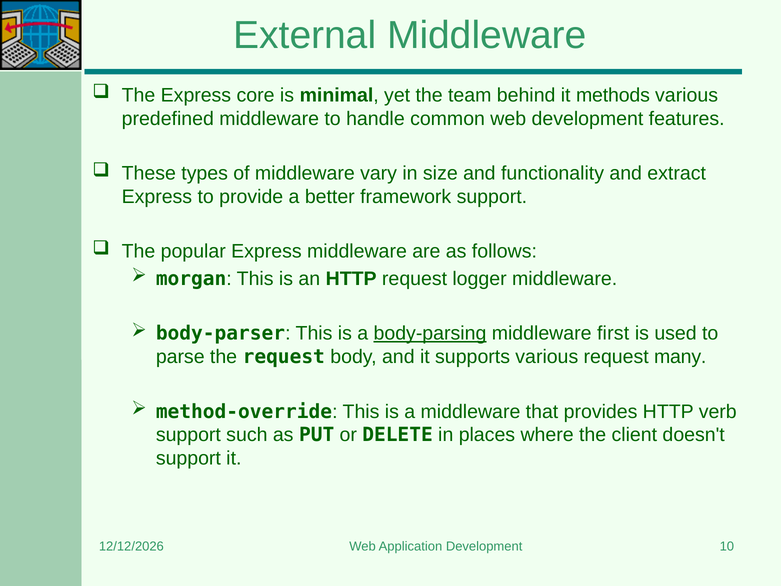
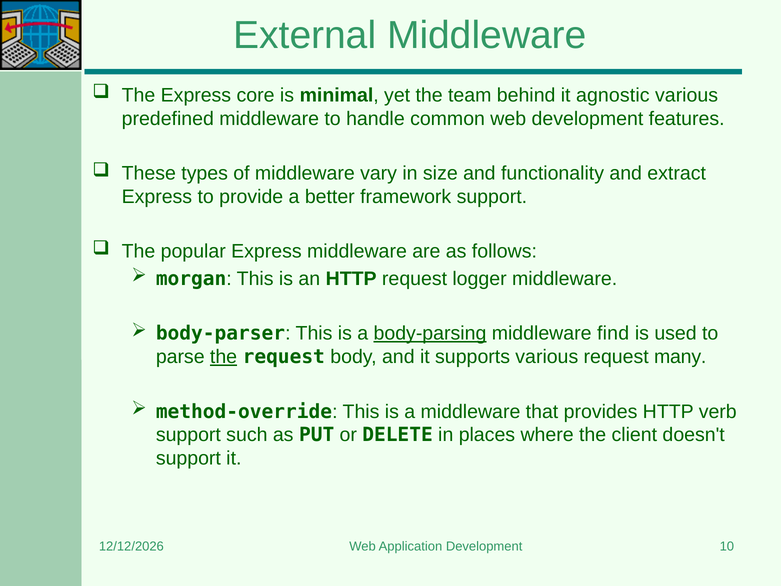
methods: methods -> agnostic (613, 95)
first: first -> find (613, 333)
the underline: none -> present (224, 357)
